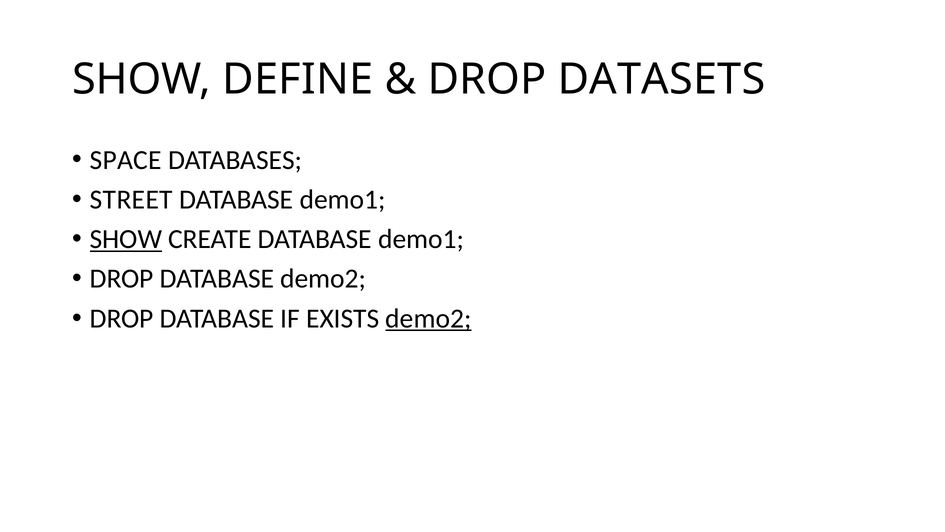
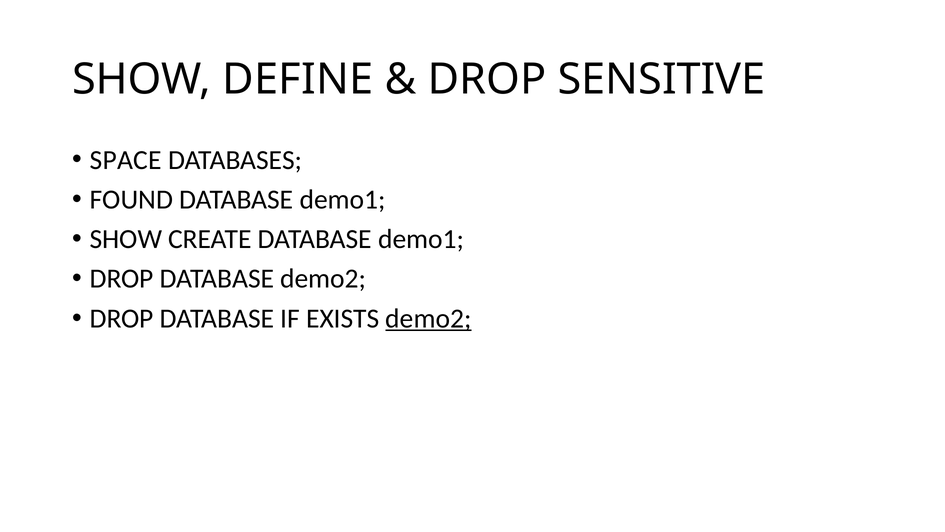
DATASETS: DATASETS -> SENSITIVE (662, 79)
STREET: STREET -> FOUND (131, 199)
SHOW underline: present -> none (126, 239)
